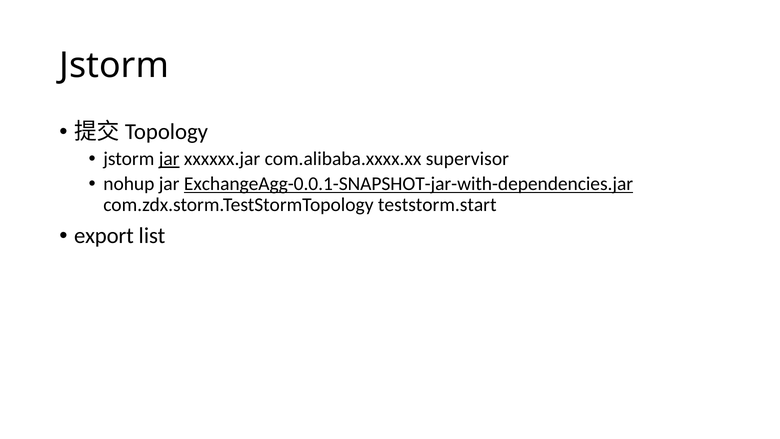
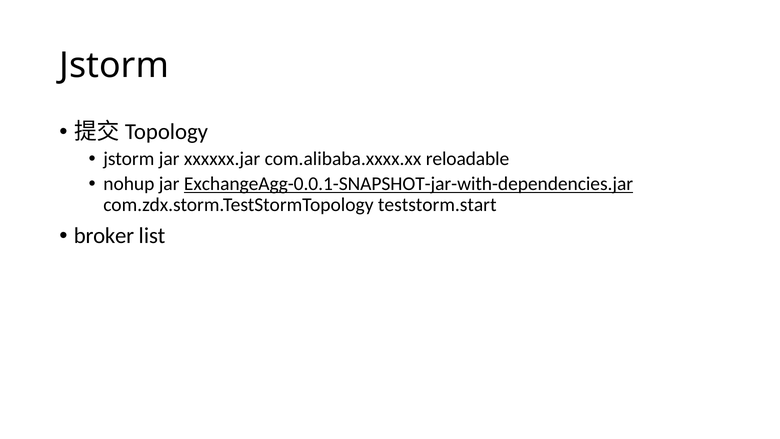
jar underline: present -> none (169, 159)
supervisor: supervisor -> reloadable (468, 159)
export: export -> broker (104, 236)
